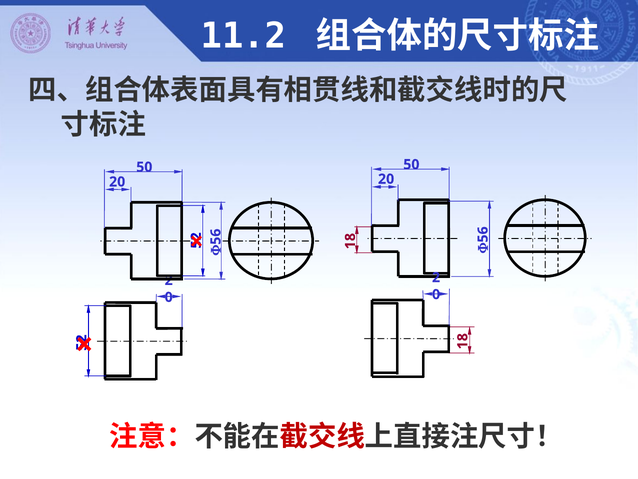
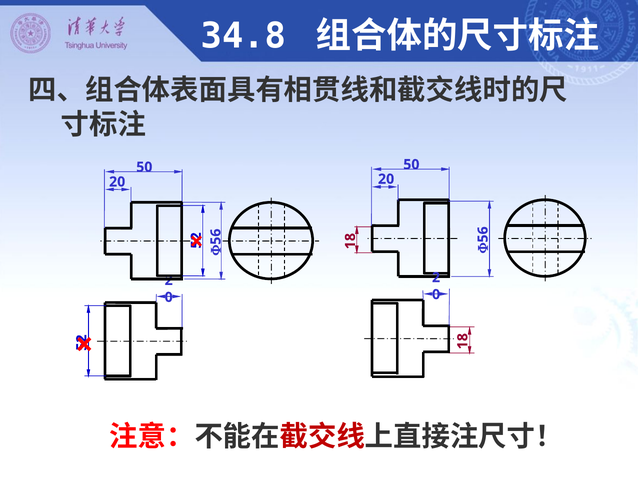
11.2: 11.2 -> 34.8 (243, 36)
